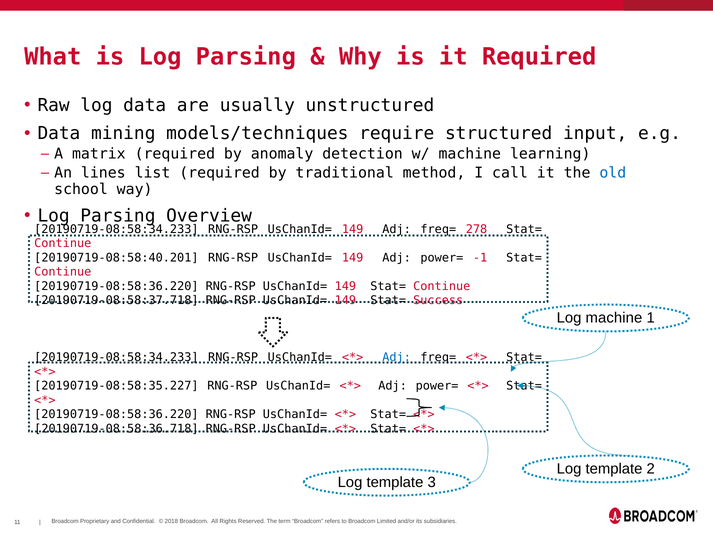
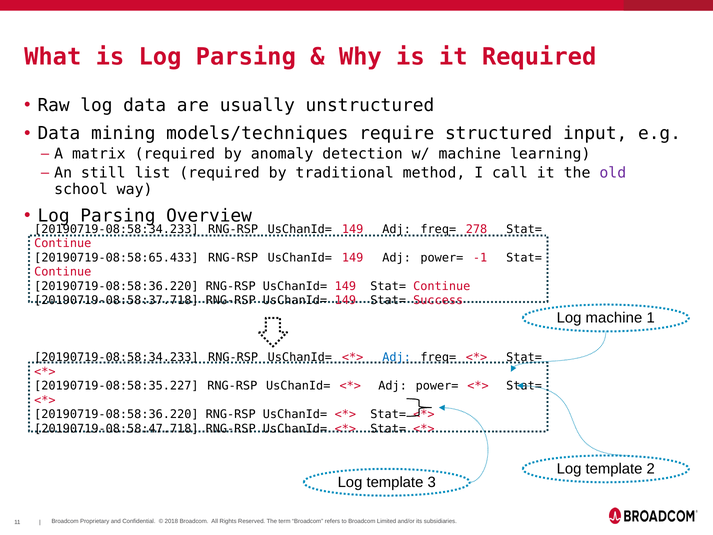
lines: lines -> still (103, 173)
old colour: blue -> purple (613, 173)
20190719-08:58:40.201: 20190719-08:58:40.201 -> 20190719-08:58:65.433 (116, 258)
20190719-08:58:36.718: 20190719-08:58:36.718 -> 20190719-08:58:47.718 (116, 429)
